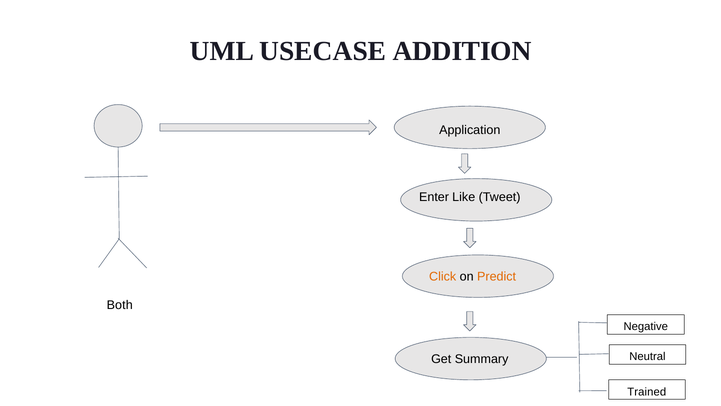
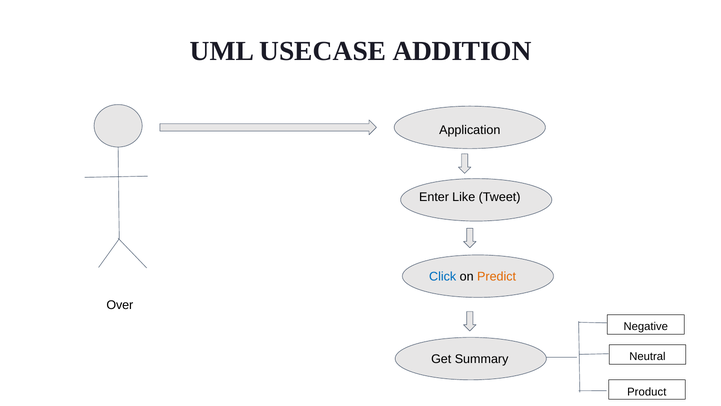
Click colour: orange -> blue (443, 276)
Both: Both -> Over (120, 305)
Trained: Trained -> Product (647, 392)
